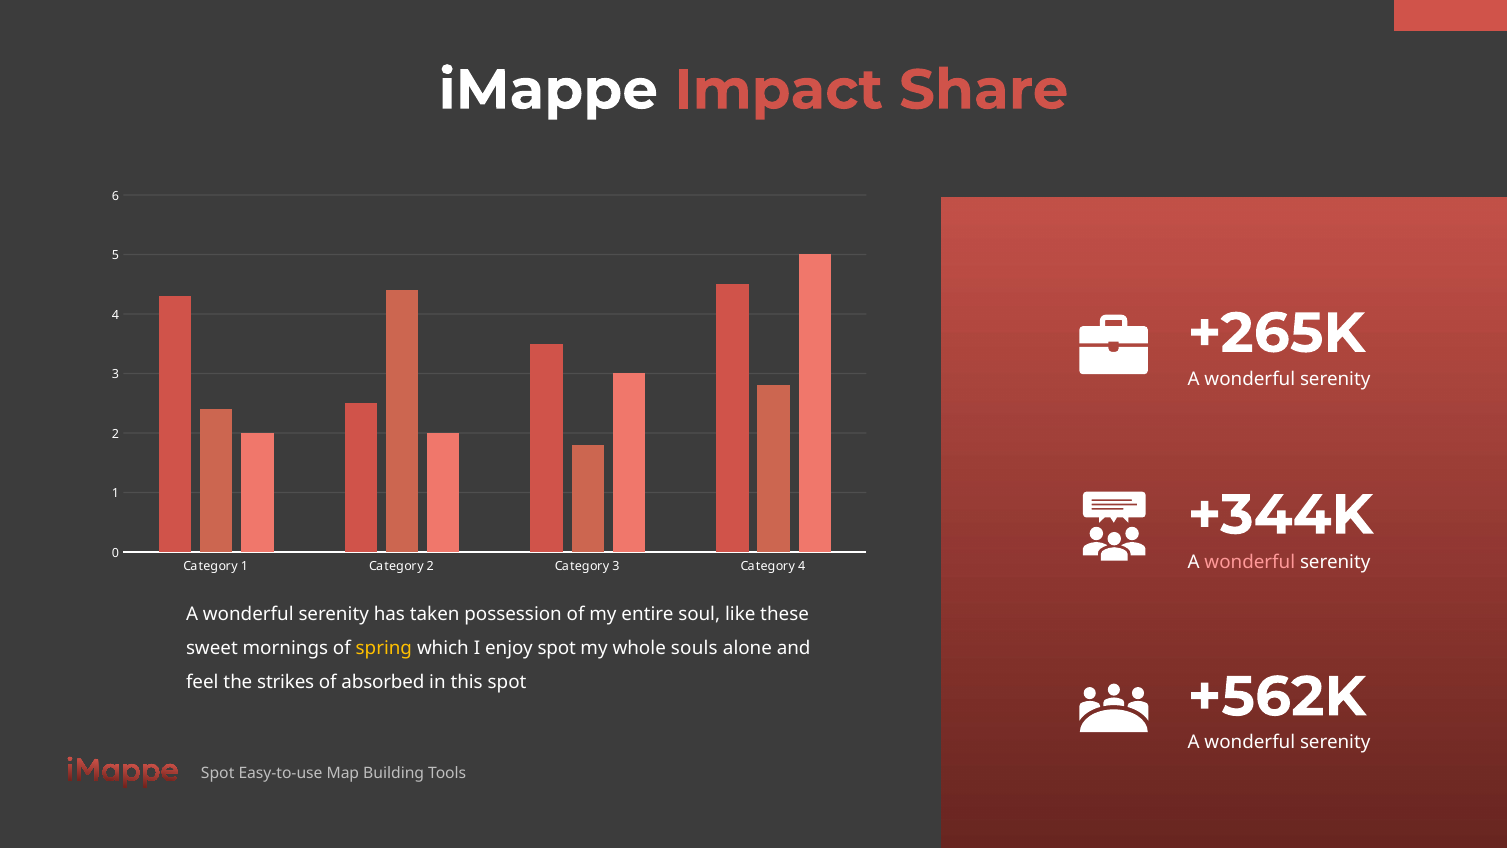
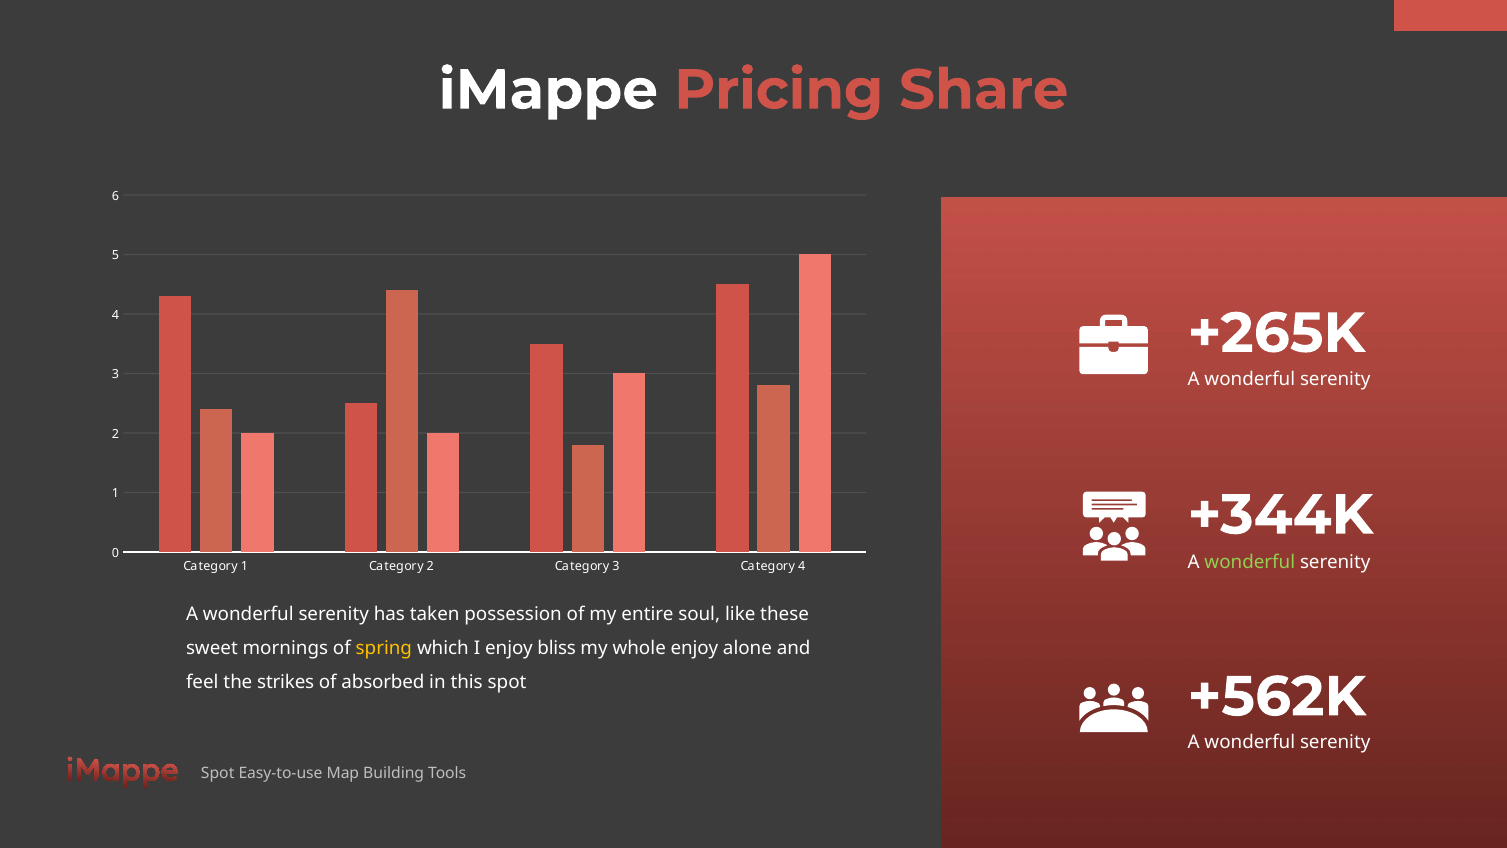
Impact: Impact -> Pricing (779, 90)
wonderful colour: pink -> light green (1250, 562)
enjoy spot: spot -> bliss (557, 648)
whole souls: souls -> enjoy (694, 648)
